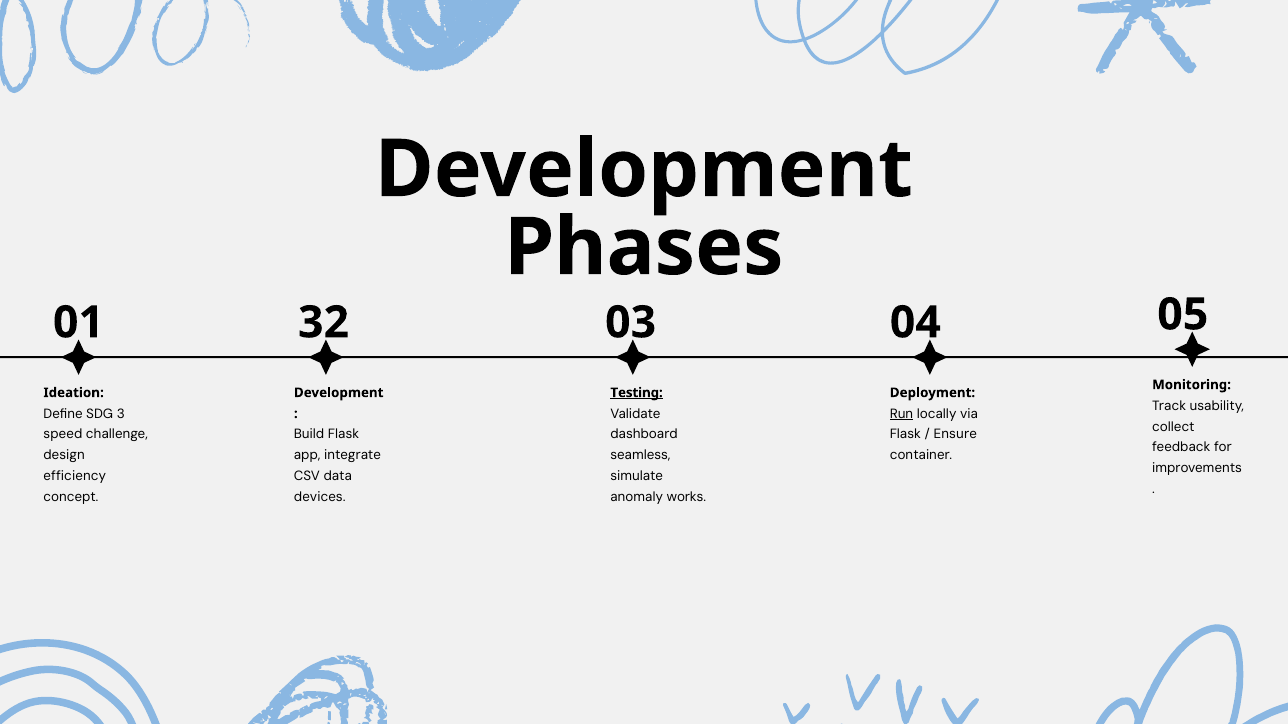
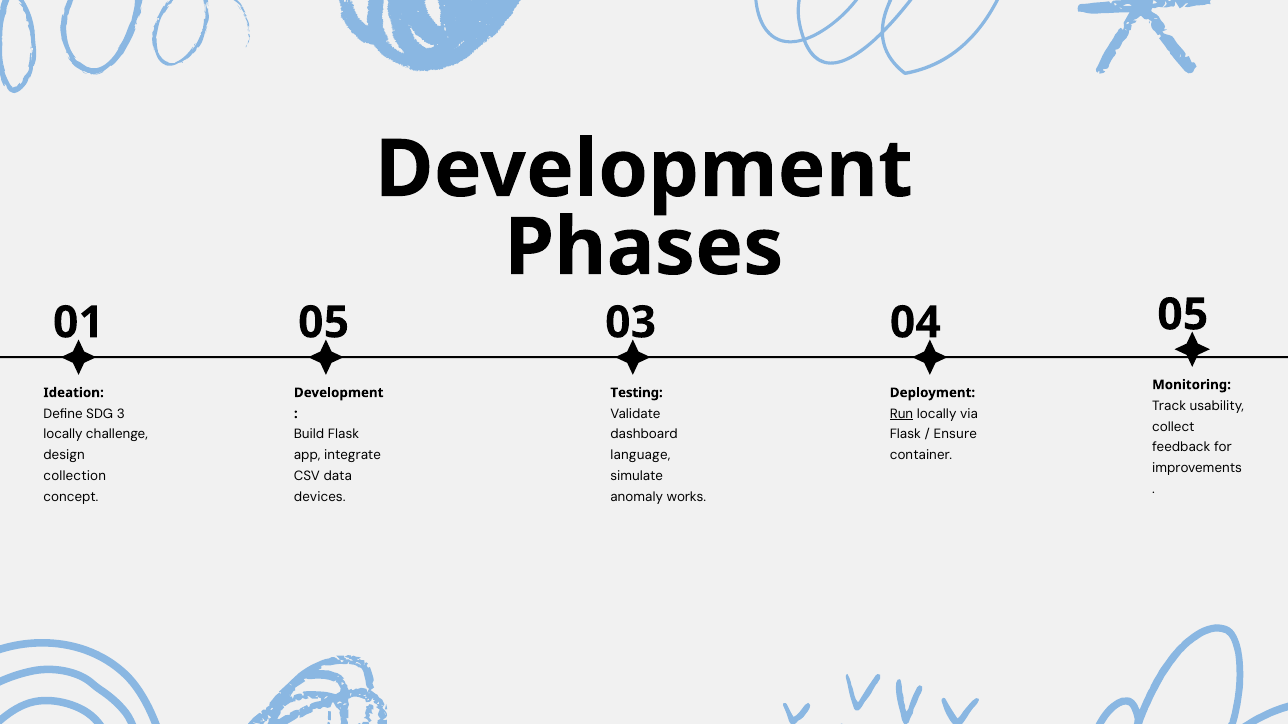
01 32: 32 -> 05 (324, 323)
Testing underline: present -> none (637, 393)
speed: speed -> locally (63, 435)
seamless: seamless -> language (640, 456)
efficiency: efficiency -> collection (75, 477)
